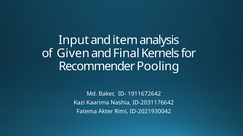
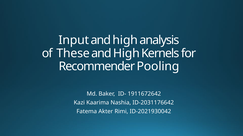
item: item -> high (125, 40)
Given: Given -> These (73, 54)
Final: Final -> High (126, 54)
